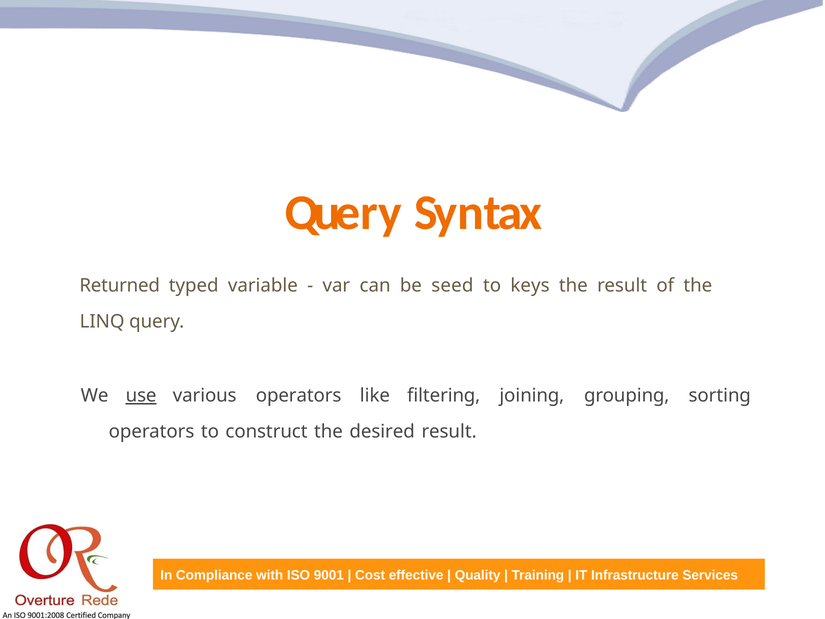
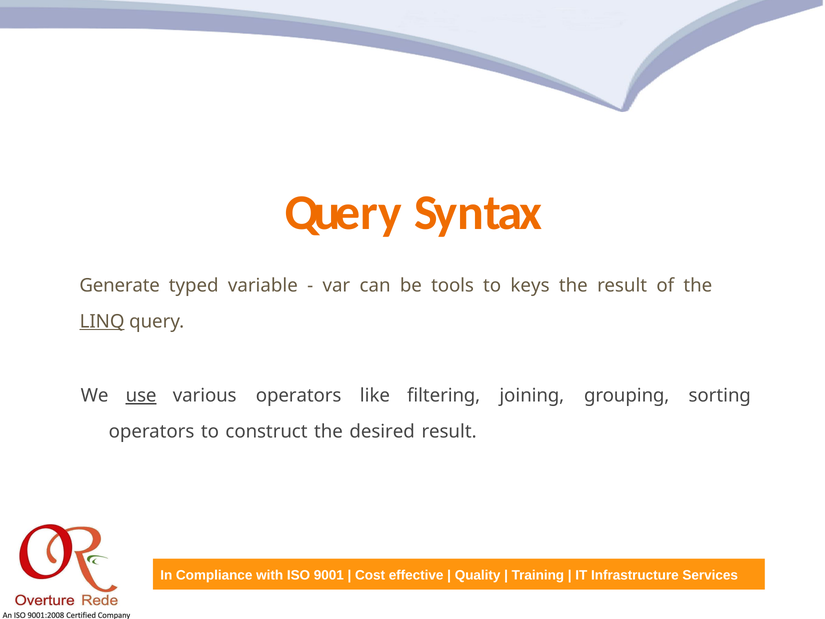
Returned: Returned -> Generate (120, 285)
seed: seed -> tools (453, 285)
LINQ underline: none -> present (102, 321)
